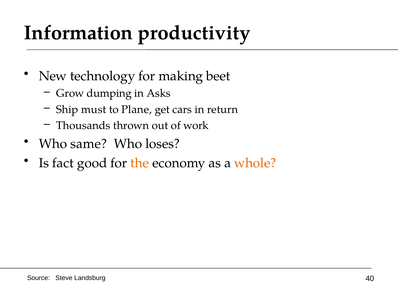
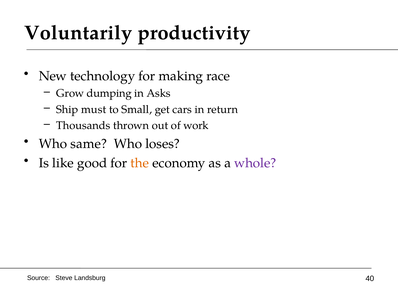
Information: Information -> Voluntarily (78, 33)
beet: beet -> race (218, 76)
Plane: Plane -> Small (137, 110)
fact: fact -> like (63, 163)
whole colour: orange -> purple (255, 163)
